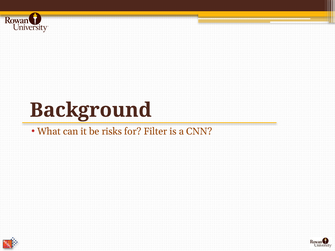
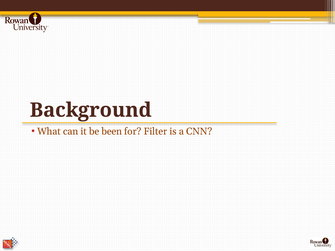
risks: risks -> been (112, 132)
